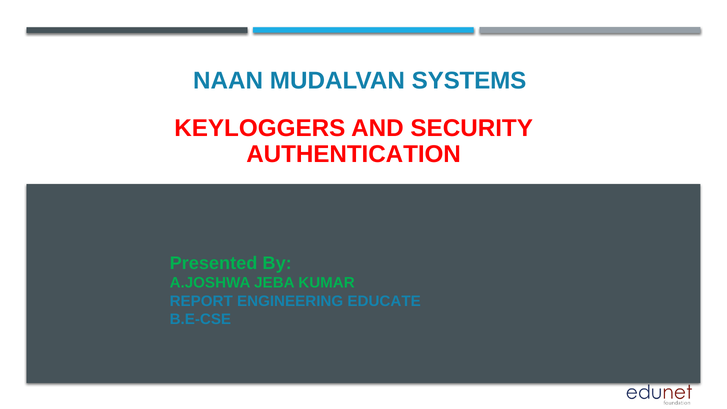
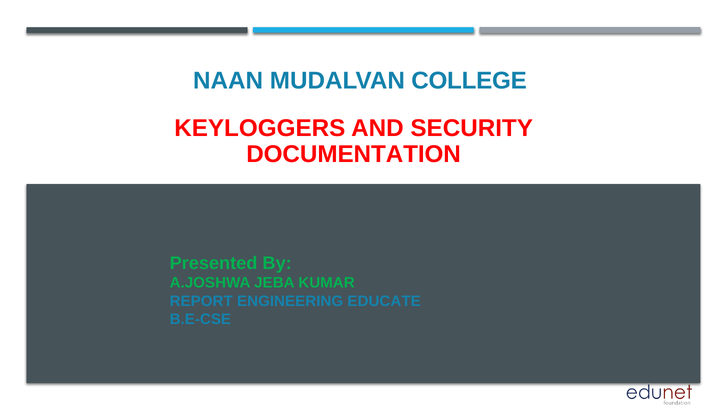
SYSTEMS: SYSTEMS -> COLLEGE (469, 81)
AUTHENTICATION: AUTHENTICATION -> DOCUMENTATION (354, 154)
